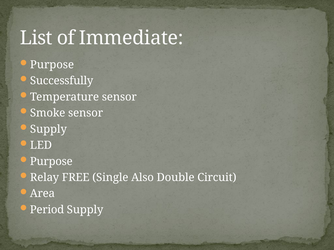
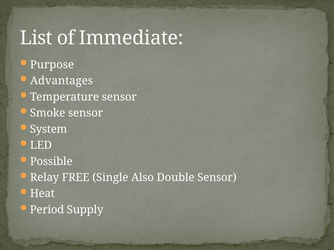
Successfully: Successfully -> Advantages (62, 81)
Supply: Supply -> System (49, 129)
Purpose: Purpose -> Possible (51, 162)
Double Circuit: Circuit -> Sensor (217, 178)
Area: Area -> Heat (42, 194)
